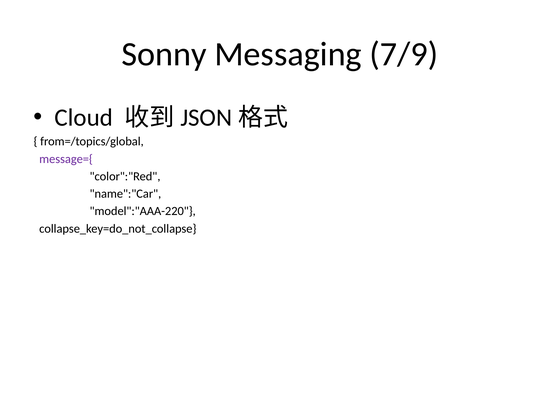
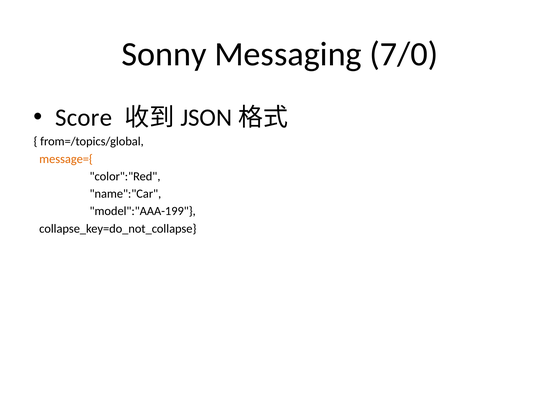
7/9: 7/9 -> 7/0 (404, 54)
Cloud: Cloud -> Score (84, 117)
message={ colour: purple -> orange (66, 159)
model":"AAA-220: model":"AAA-220 -> model":"AAA-199 (143, 211)
